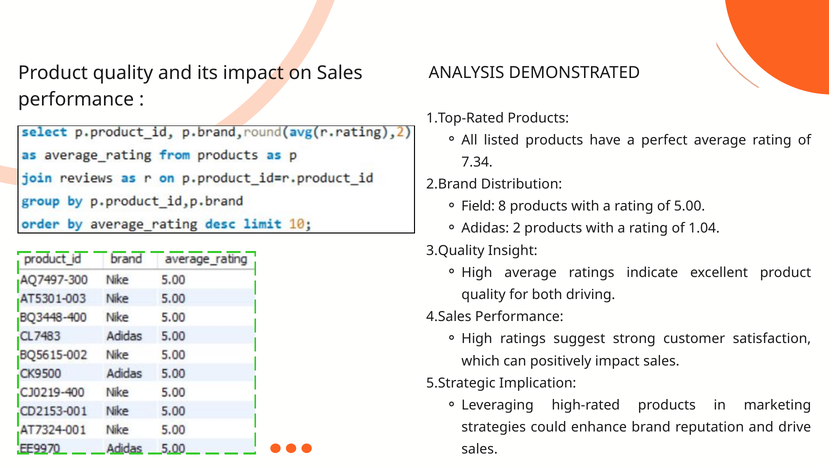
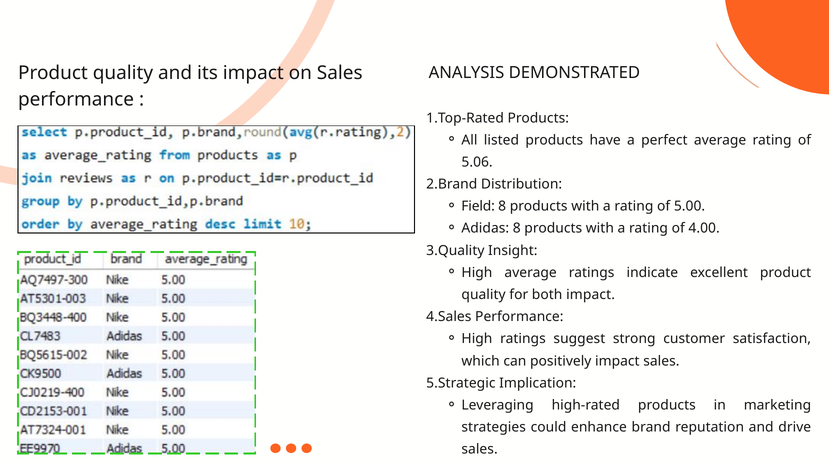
7.34: 7.34 -> 5.06 (477, 162)
Adidas 2: 2 -> 8 (517, 229)
1.04: 1.04 -> 4.00 (704, 229)
both driving: driving -> impact (591, 295)
